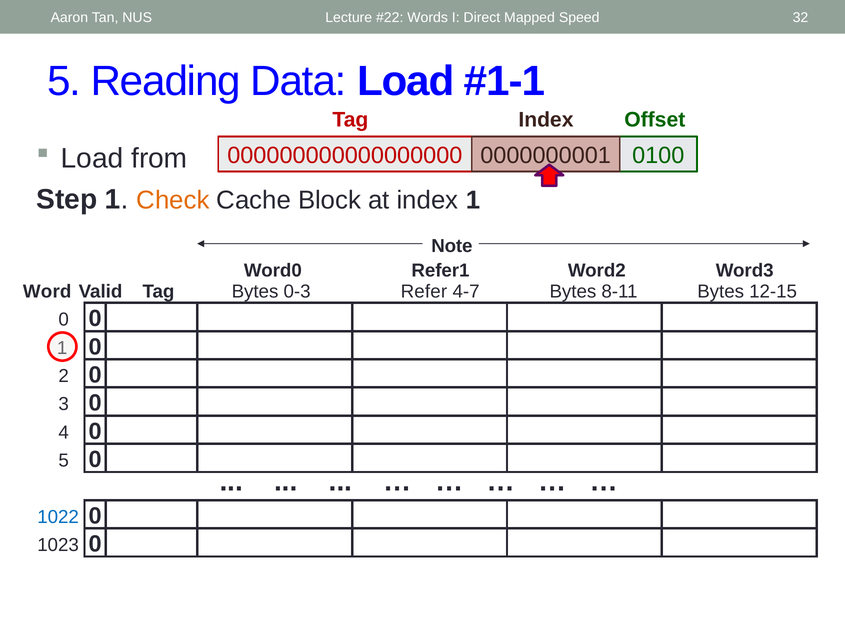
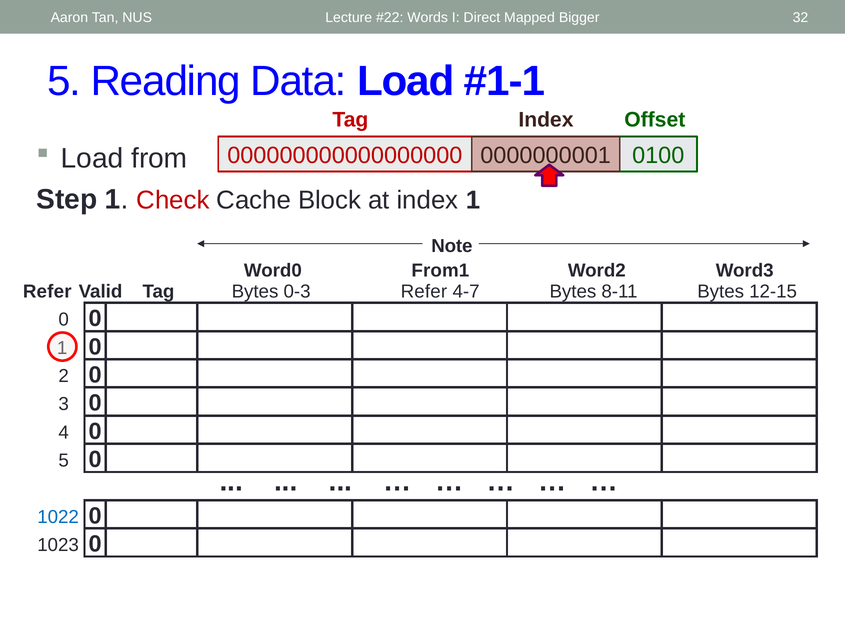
Speed: Speed -> Bigger (579, 18)
Check colour: orange -> red (173, 200)
Refer1: Refer1 -> From1 (440, 270)
Word: Word -> Refer (47, 291)
